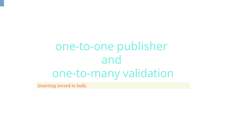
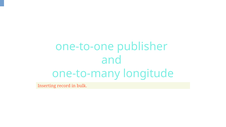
validation: validation -> longitude (148, 74)
